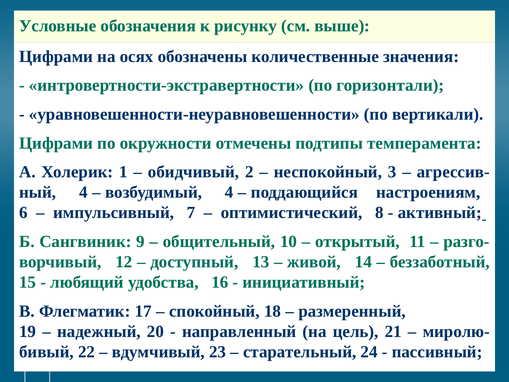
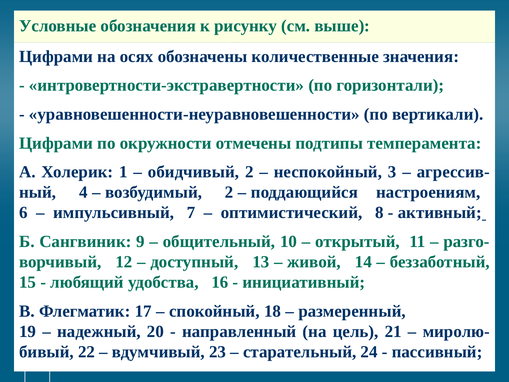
возбудимый 4: 4 -> 2 (229, 192)
